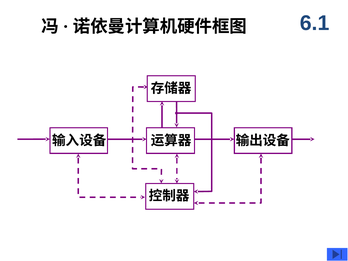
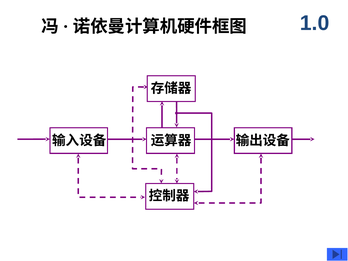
6.1: 6.1 -> 1.0 (315, 23)
